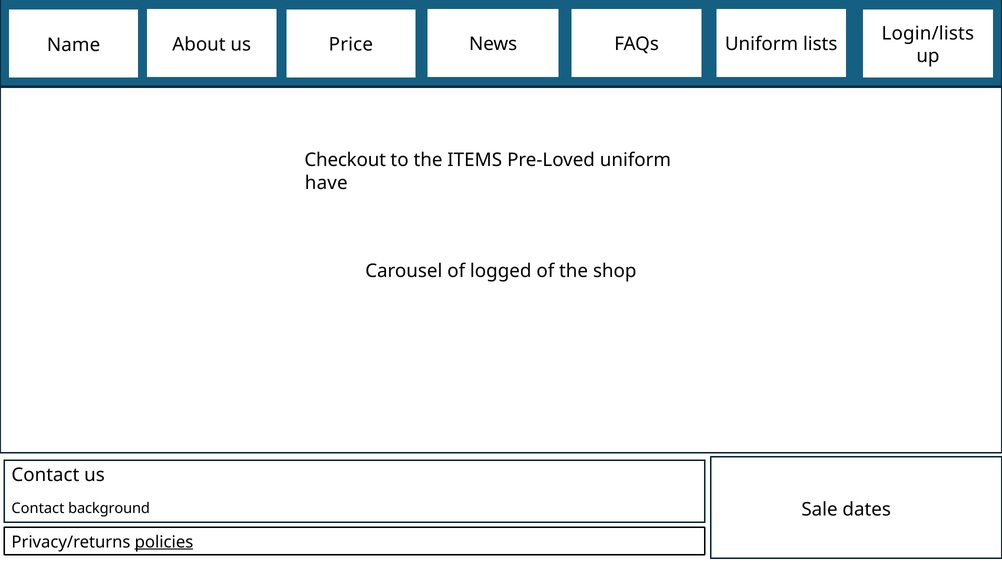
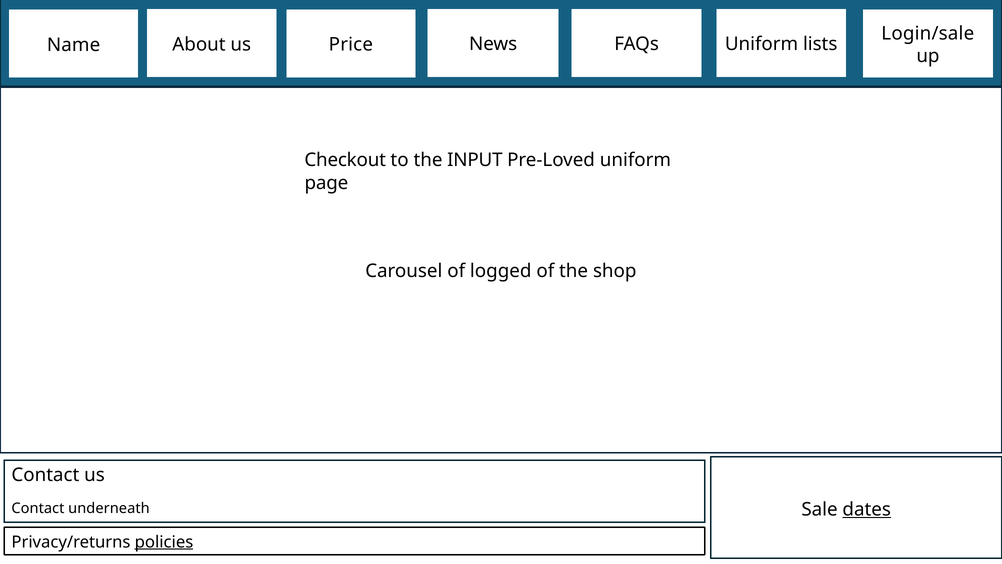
Login/lists: Login/lists -> Login/sale (928, 34)
ITEMS: ITEMS -> INPUT (475, 160)
have: have -> page (326, 183)
dates underline: none -> present (867, 509)
background: background -> underneath (109, 508)
